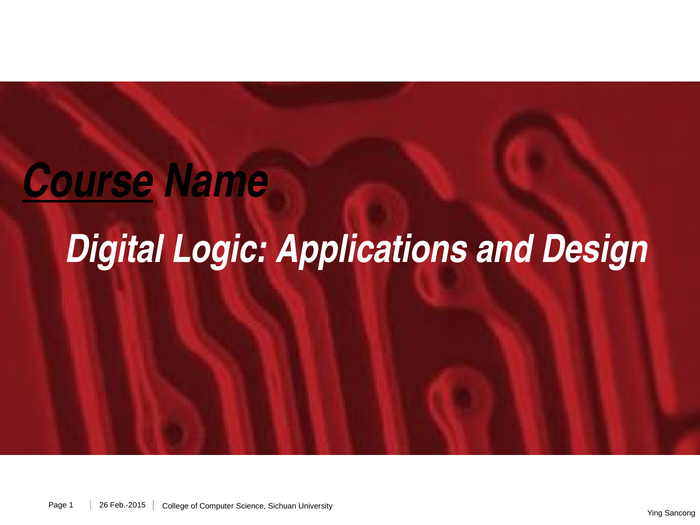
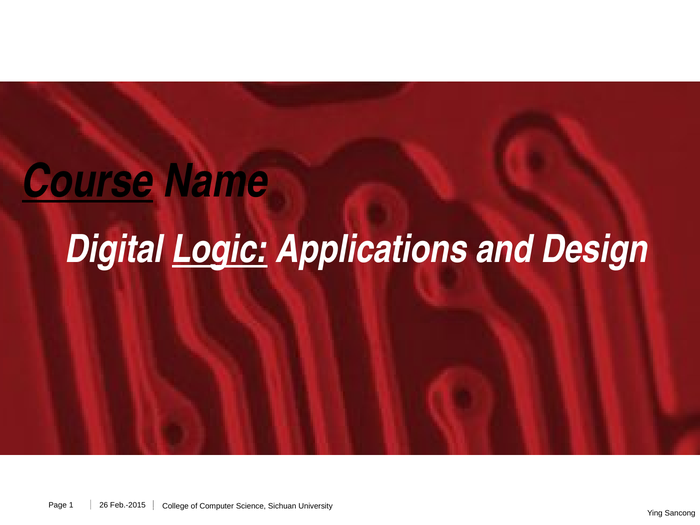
Logic underline: none -> present (220, 250)
